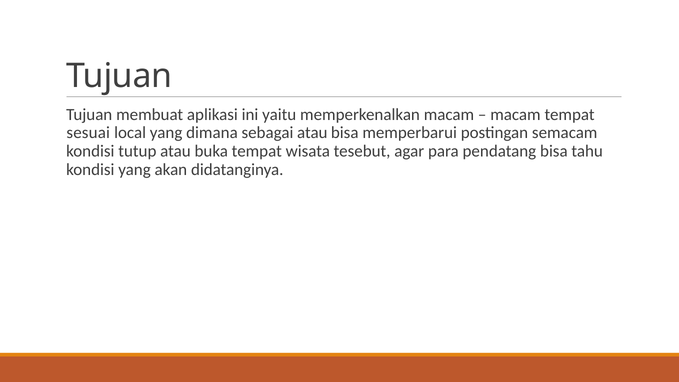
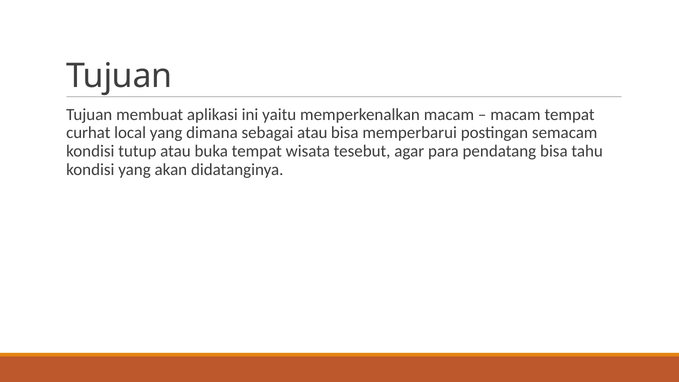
sesuai: sesuai -> curhat (88, 133)
